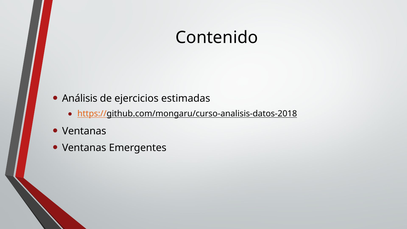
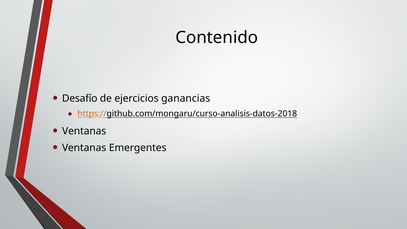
Análisis: Análisis -> Desafío (80, 98)
estimadas: estimadas -> ganancias (186, 98)
